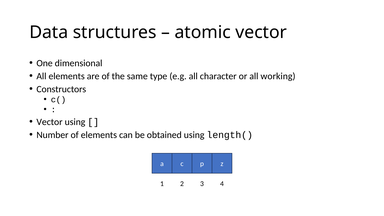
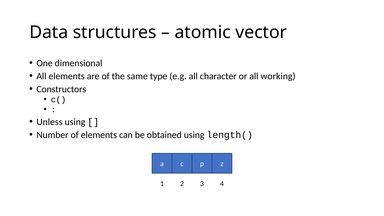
Vector: Vector -> Unless (49, 122)
